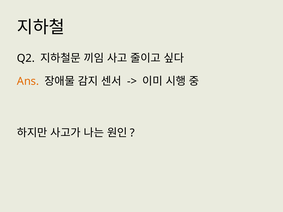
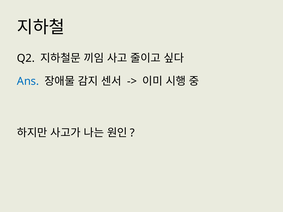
Ans colour: orange -> blue (28, 81)
